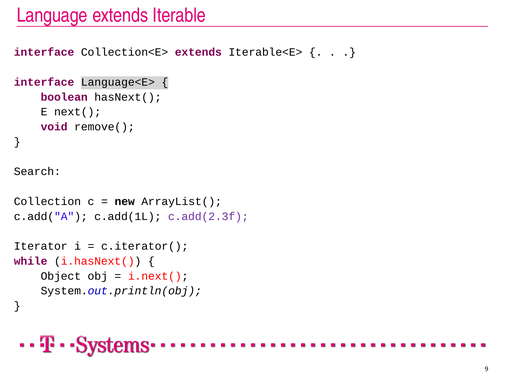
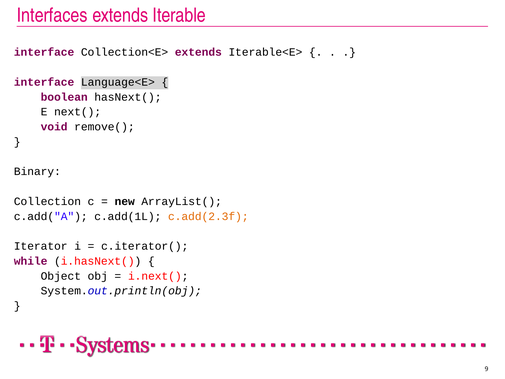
Language: Language -> Interfaces (52, 15)
Search: Search -> Binary (37, 171)
c.add(2.3f colour: purple -> orange (208, 216)
